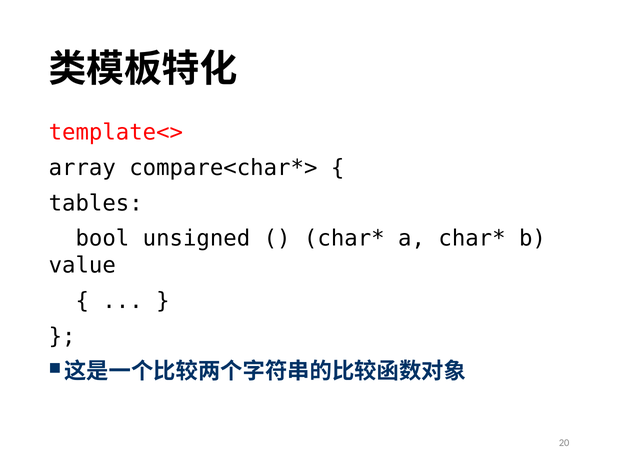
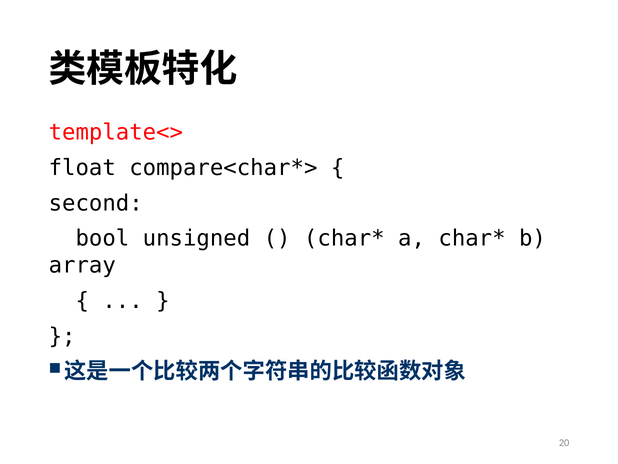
array: array -> float (82, 168)
tables: tables -> second (96, 203)
value: value -> array (82, 265)
